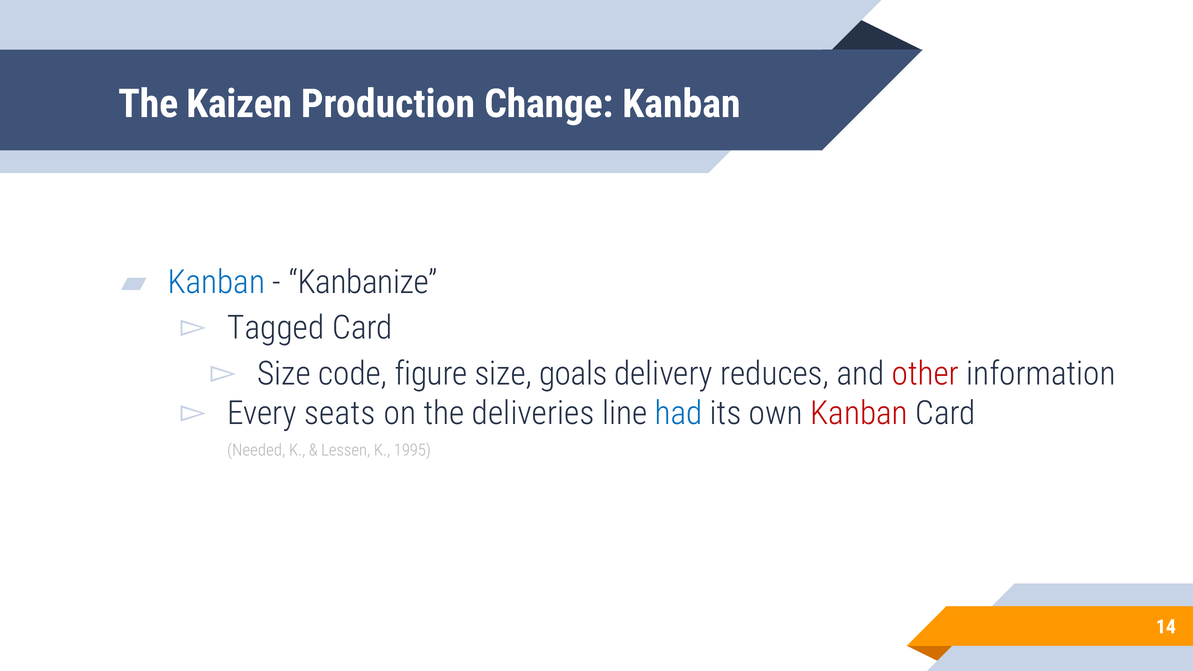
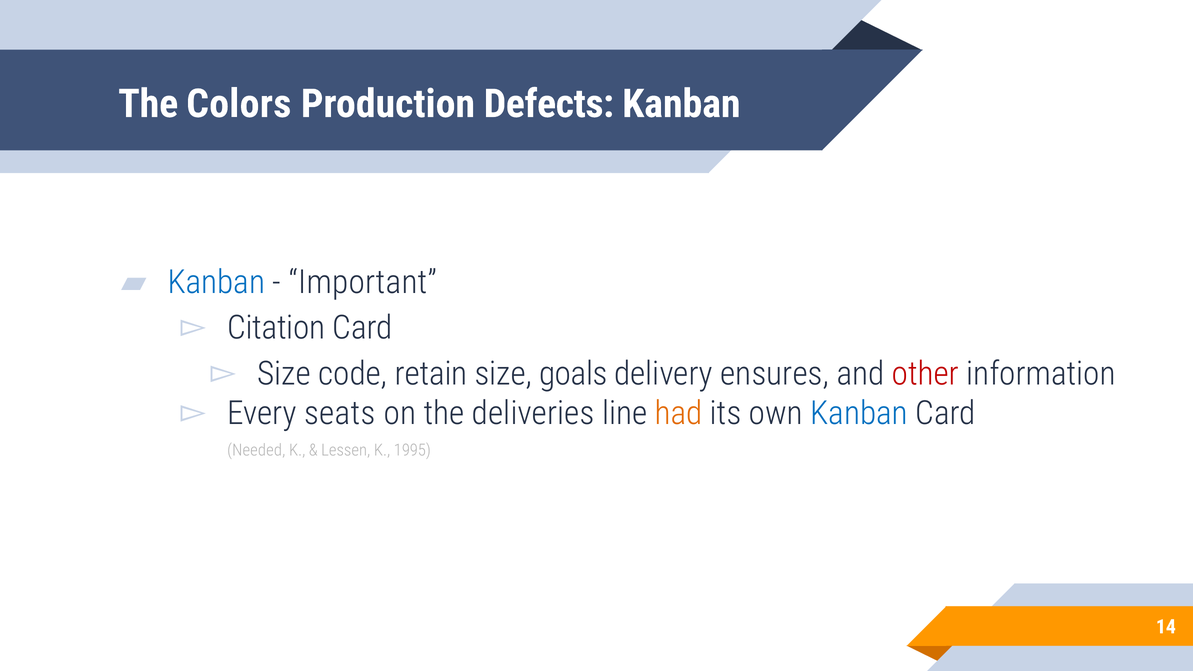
Kaizen: Kaizen -> Colors (239, 104)
Change: Change -> Defects (549, 104)
Kanbanize: Kanbanize -> Important (363, 282)
Tagged: Tagged -> Citation (276, 328)
figure: figure -> retain (431, 374)
reduces: reduces -> ensures (775, 374)
had colour: blue -> orange (679, 413)
Kanban colour: red -> blue (859, 413)
